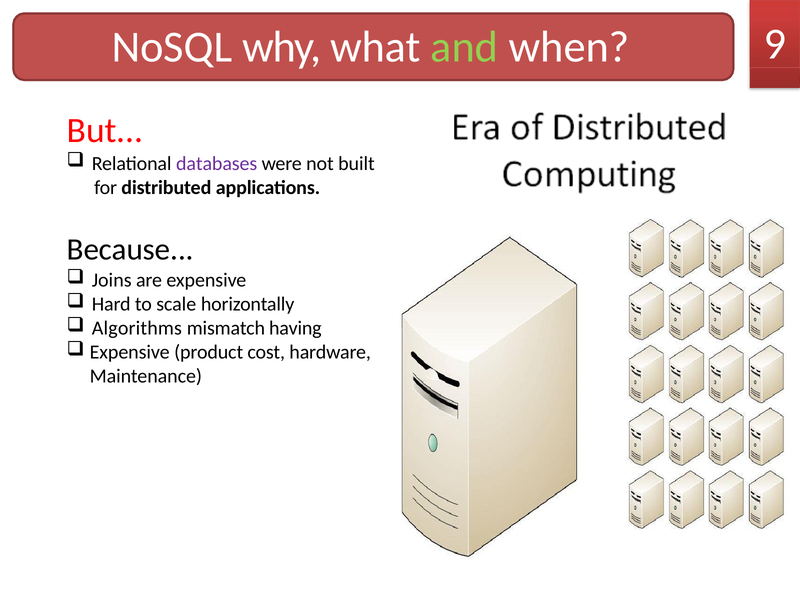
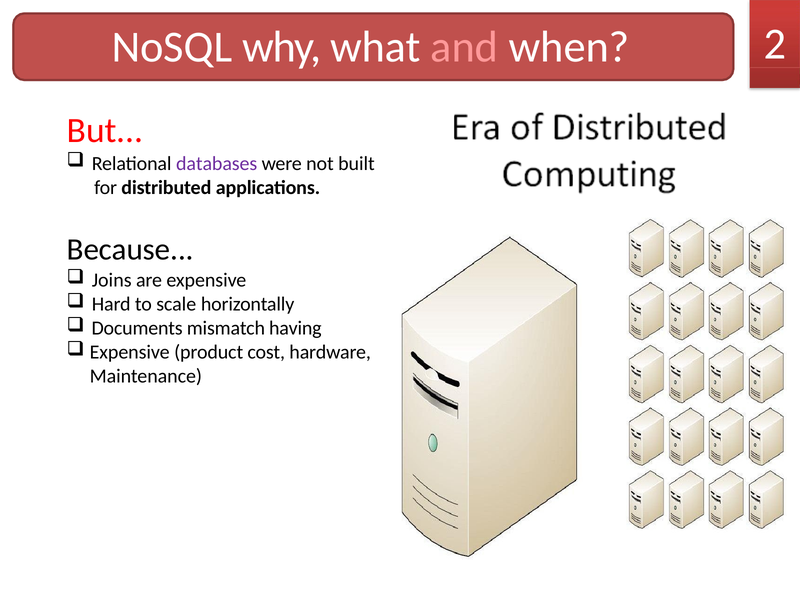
and colour: light green -> pink (464, 47)
9: 9 -> 2 (775, 44)
Algorithms: Algorithms -> Documents (137, 328)
